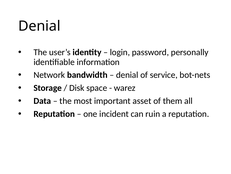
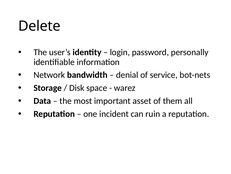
Denial: Denial -> Delete (39, 26)
